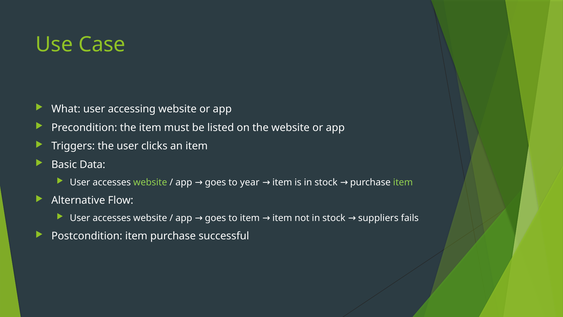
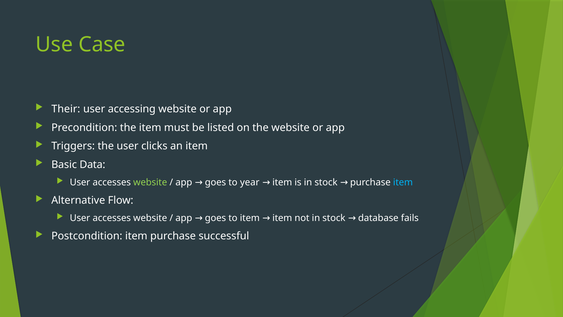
What: What -> Their (66, 109)
item colour: light green -> light blue (403, 182)
suppliers: suppliers -> database (378, 218)
